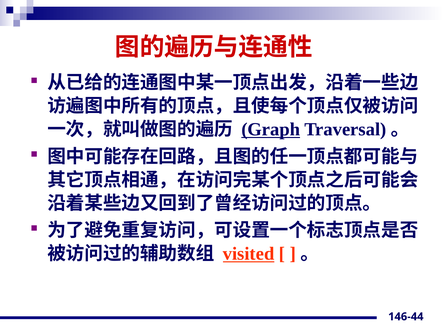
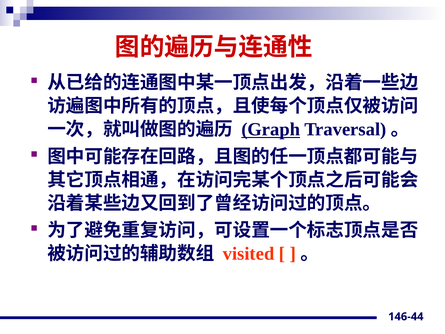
visited underline: present -> none (249, 254)
